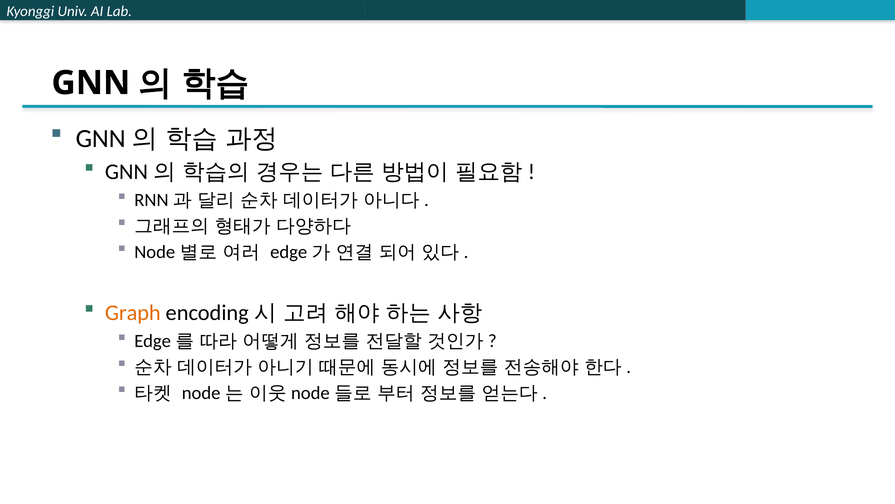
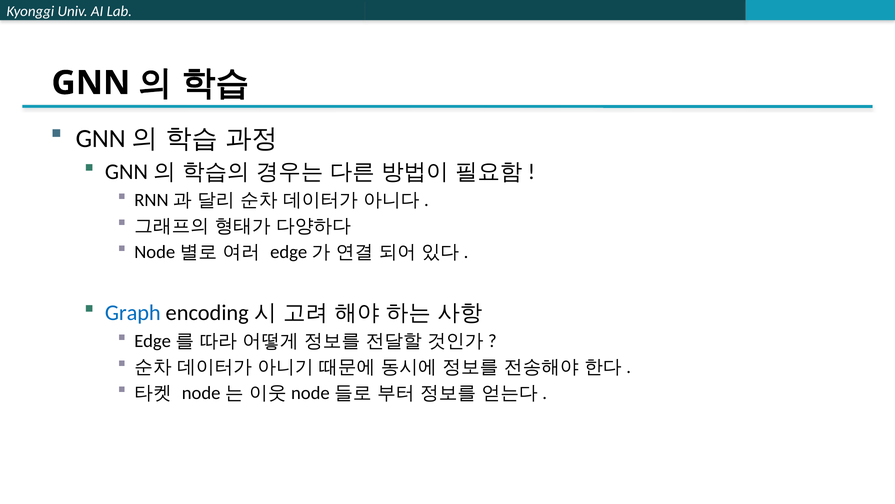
Graph colour: orange -> blue (133, 313)
